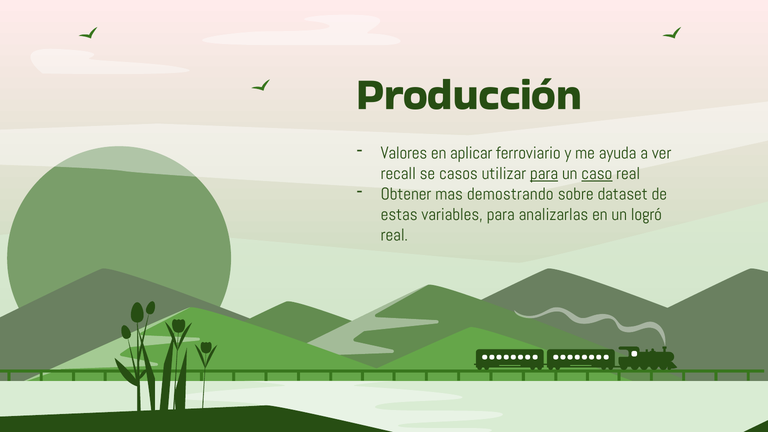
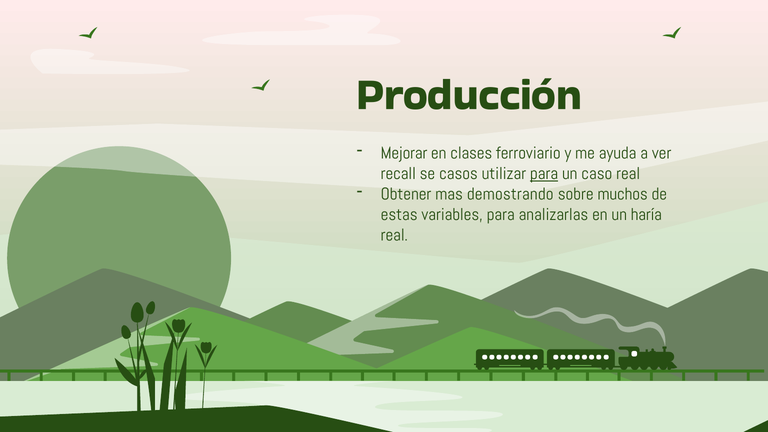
Valores: Valores -> Mejorar (404, 153)
aplicar: aplicar -> clases (471, 153)
caso underline: present -> none (597, 173)
dataset: dataset -> muchos (623, 194)
logró: logró -> haría (646, 214)
